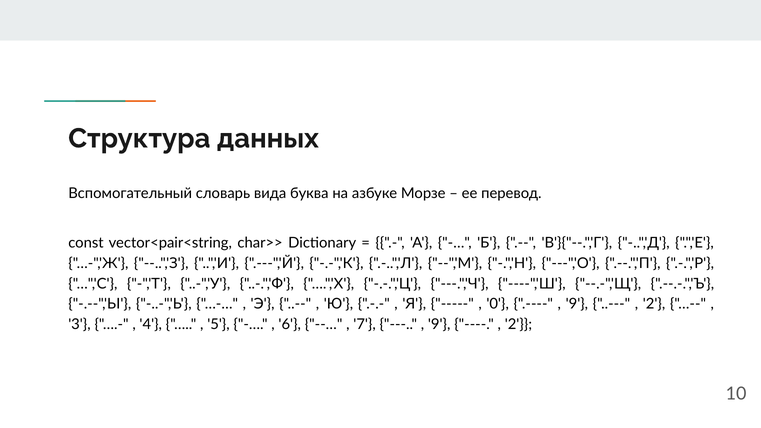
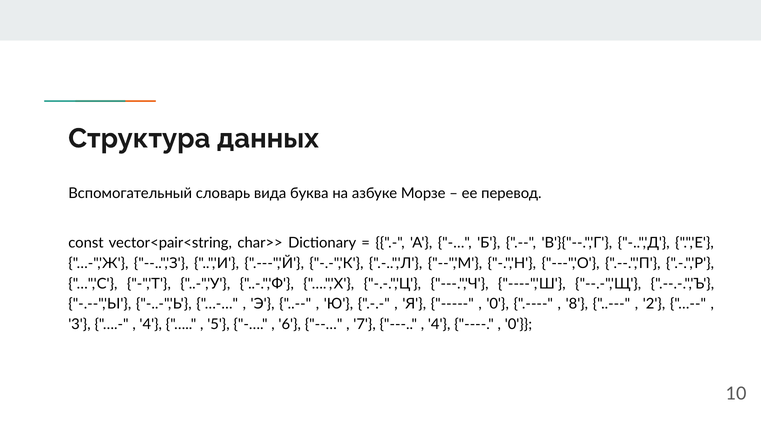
9: 9 -> 8 (577, 304)
9: 9 -> 4 (439, 325)
2: 2 -> 0 (518, 325)
